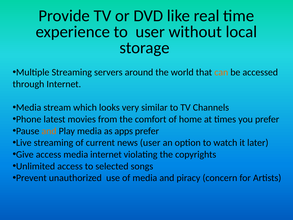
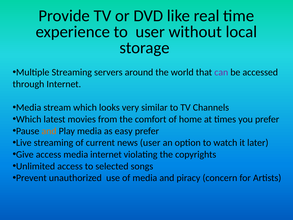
can colour: orange -> purple (221, 72)
Phone: Phone -> Which (29, 119)
apps: apps -> easy (124, 131)
